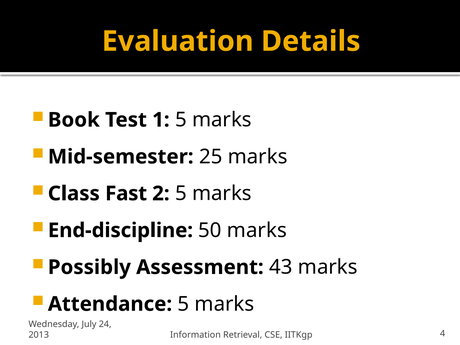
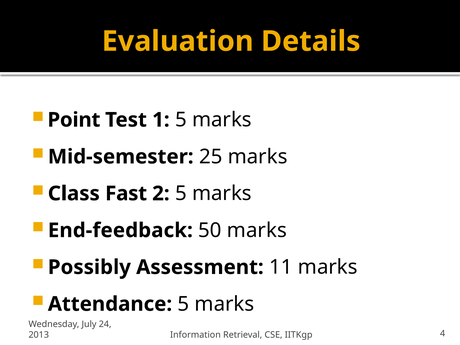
Book: Book -> Point (74, 120)
End-discipline: End-discipline -> End-feedback (120, 230)
43: 43 -> 11 (281, 267)
